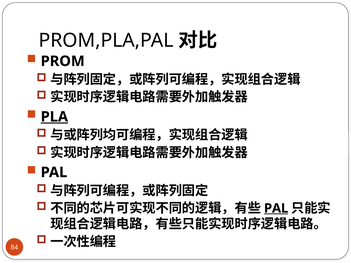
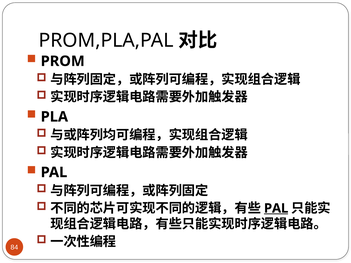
PLA underline: present -> none (54, 117)
